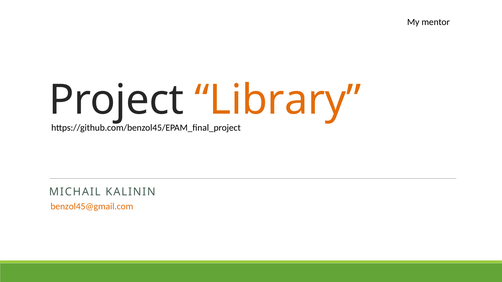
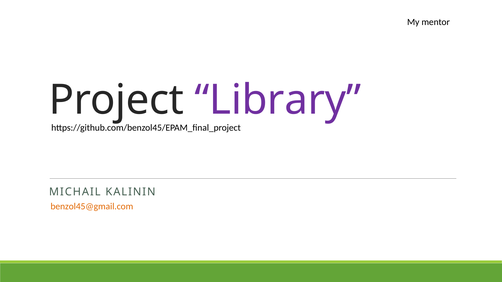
Library colour: orange -> purple (278, 100)
